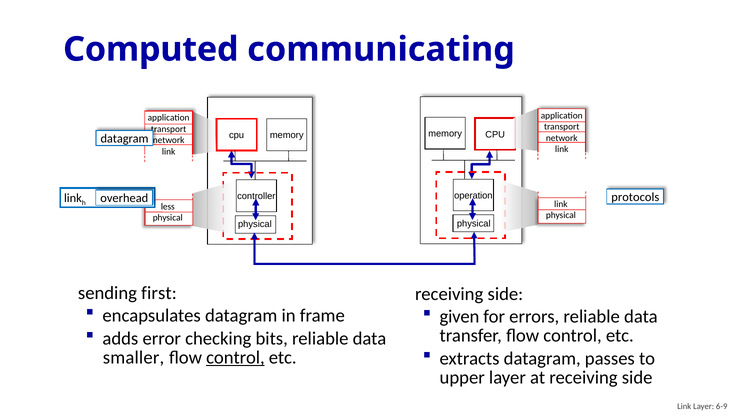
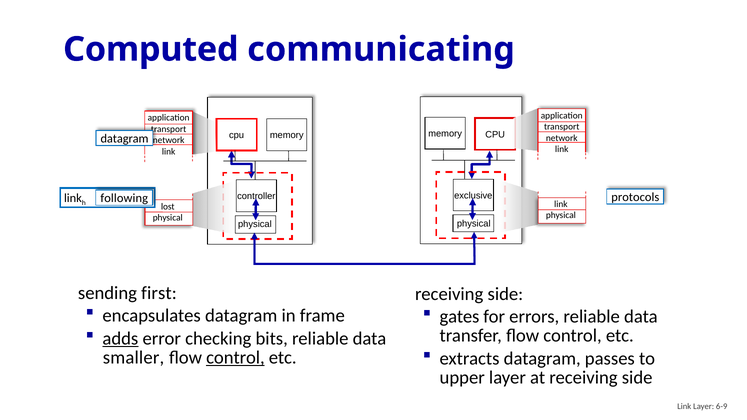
operation: operation -> exclusive (473, 196)
overhead: overhead -> following (124, 198)
less: less -> lost (168, 207)
given: given -> gates (459, 317)
adds underline: none -> present (120, 339)
